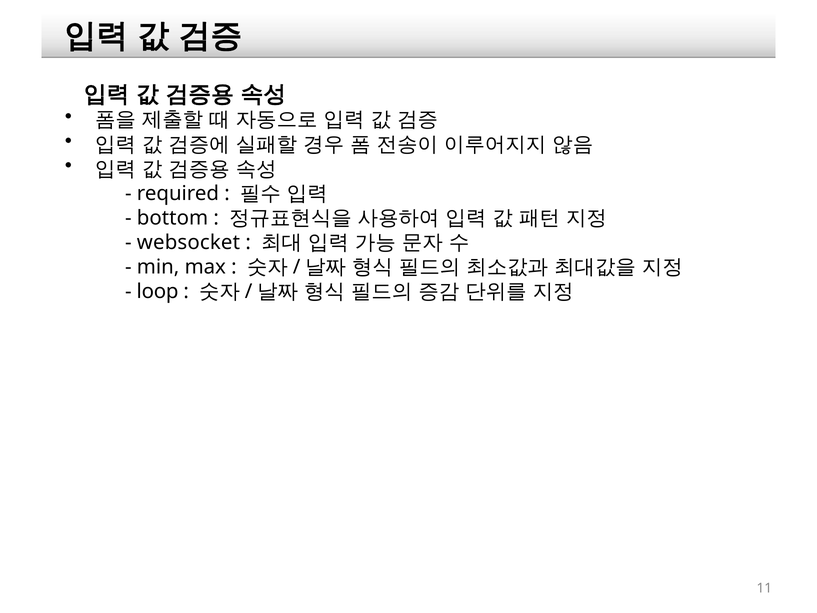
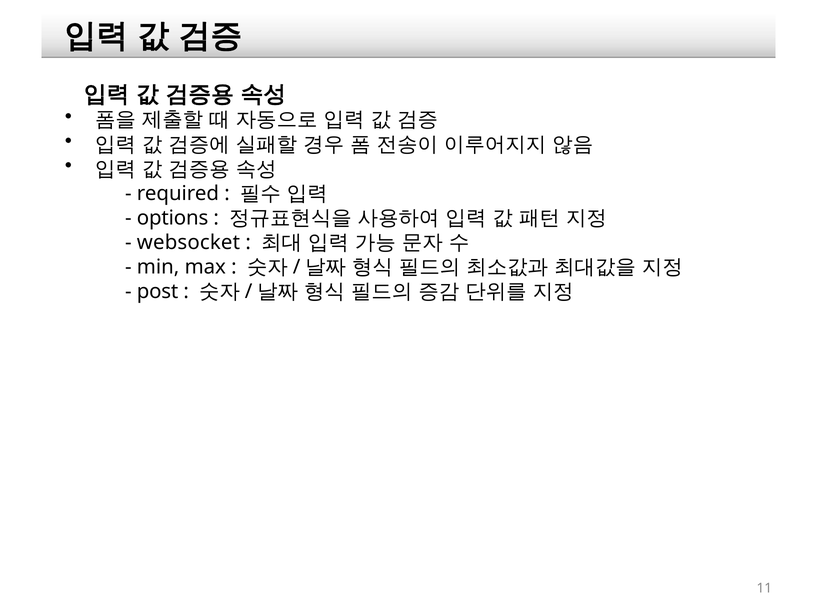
bottom: bottom -> options (173, 218)
loop: loop -> post (158, 291)
